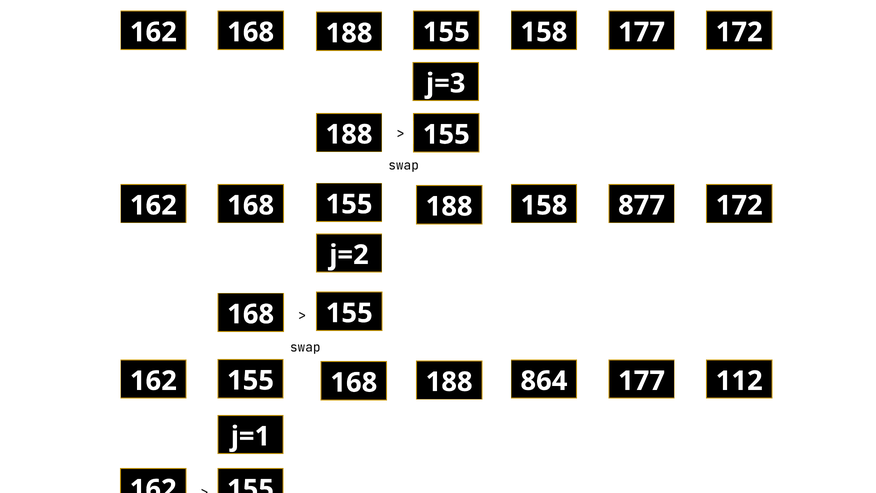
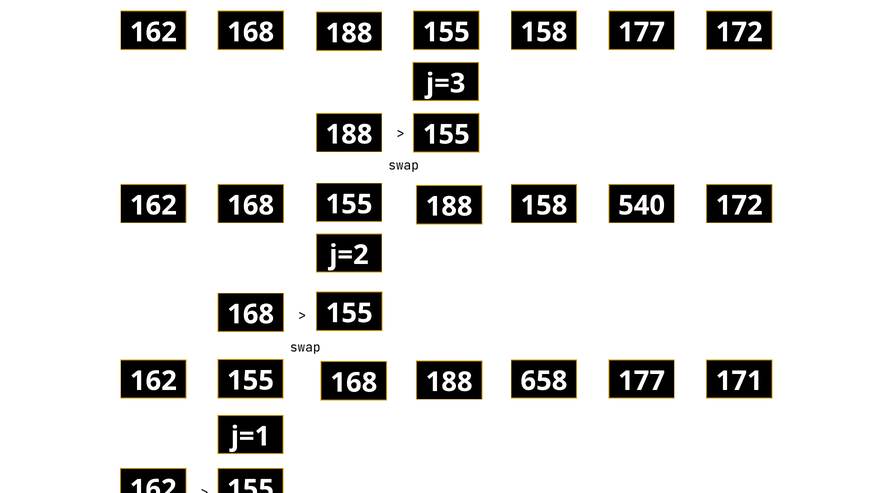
877: 877 -> 540 (642, 205)
864: 864 -> 658 (544, 381)
112: 112 -> 171 (739, 381)
